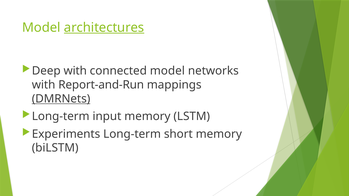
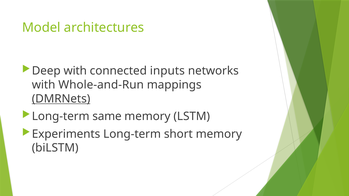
architectures underline: present -> none (104, 28)
connected model: model -> inputs (167, 71)
Report-and-Run: Report-and-Run -> Whole-and-Run (101, 85)
input: input -> same (107, 117)
